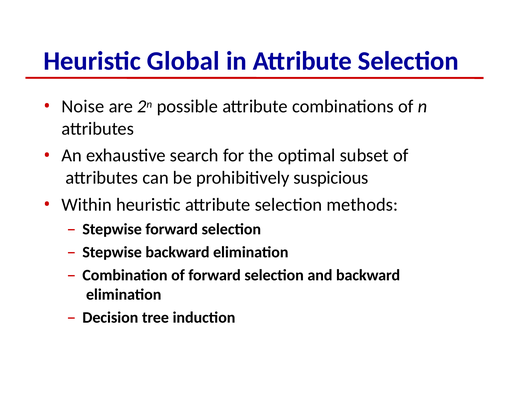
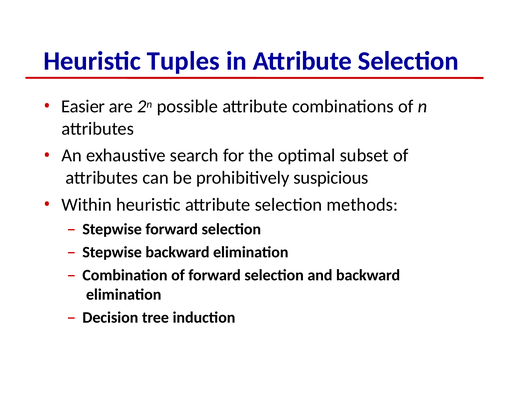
Global: Global -> Tuples (183, 61)
Noise: Noise -> Easier (83, 106)
